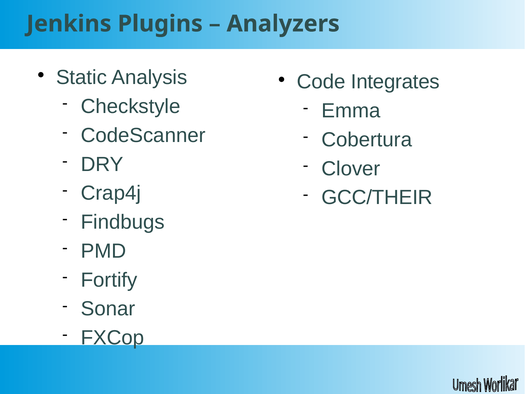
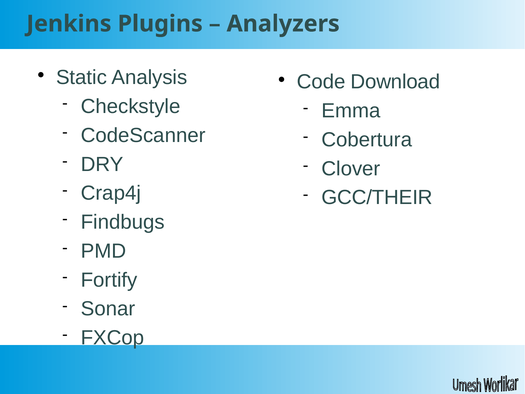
Integrates: Integrates -> Download (395, 82)
